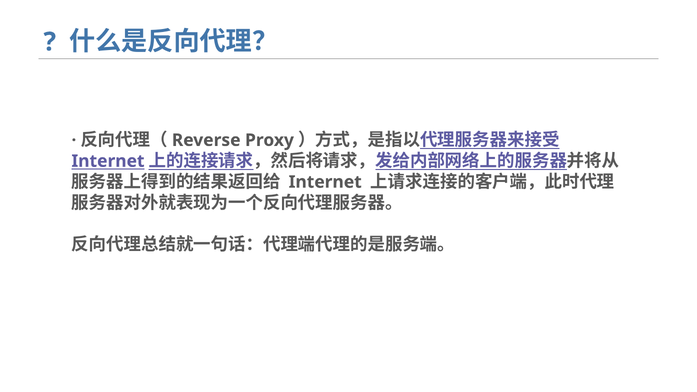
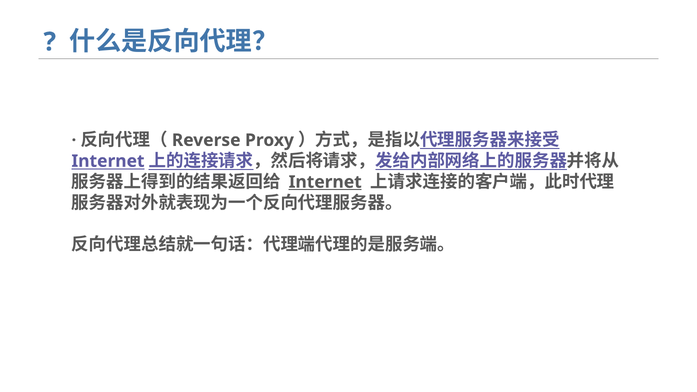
Internet underline: none -> present (325, 182)
